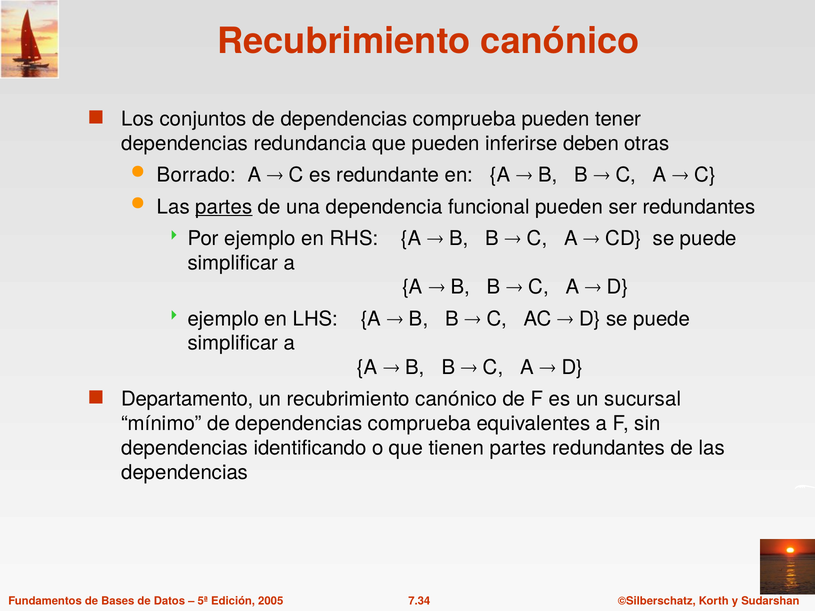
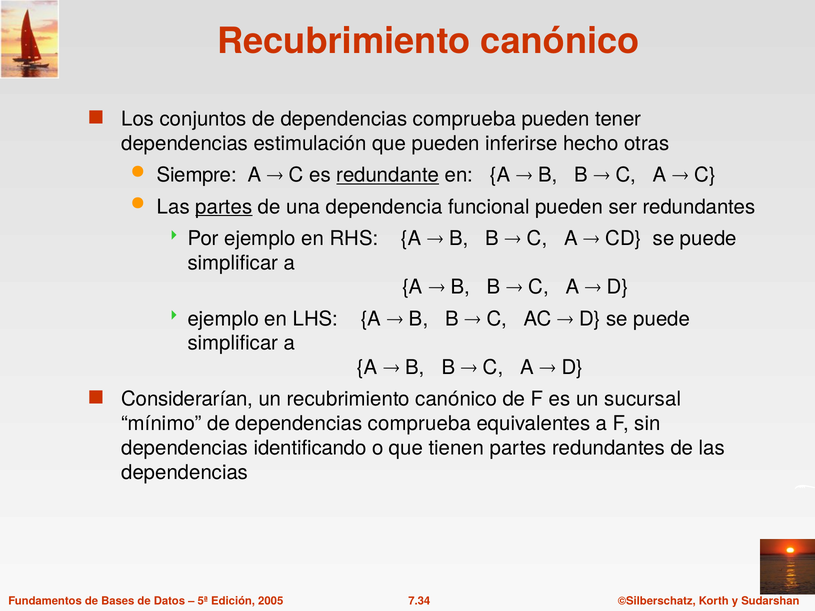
redundancia: redundancia -> estimulación (310, 144)
deben: deben -> hecho (591, 144)
Borrado: Borrado -> Siempre (197, 175)
redundante underline: none -> present (388, 175)
Departamento: Departamento -> Considerarían (187, 399)
